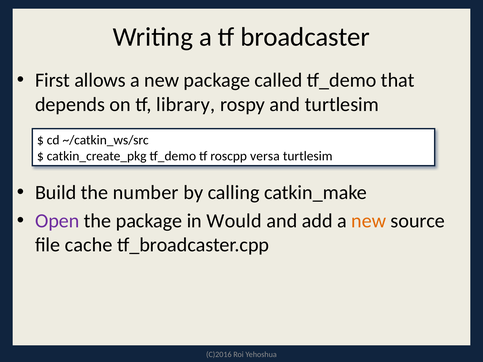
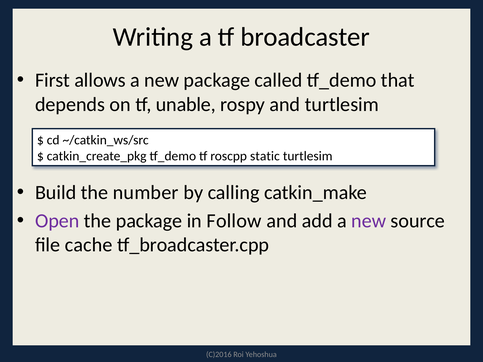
library: library -> unable (186, 104)
versa: versa -> static (265, 156)
Would: Would -> Follow (234, 221)
new colour: orange -> purple (369, 221)
